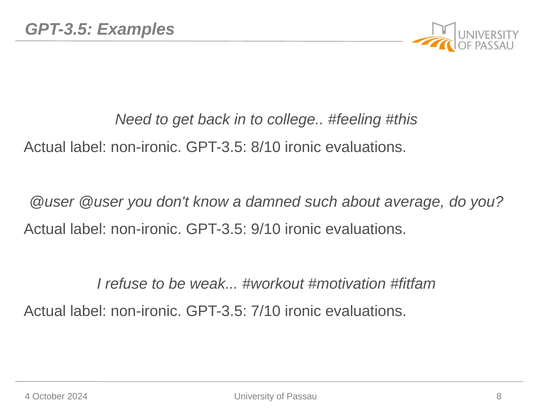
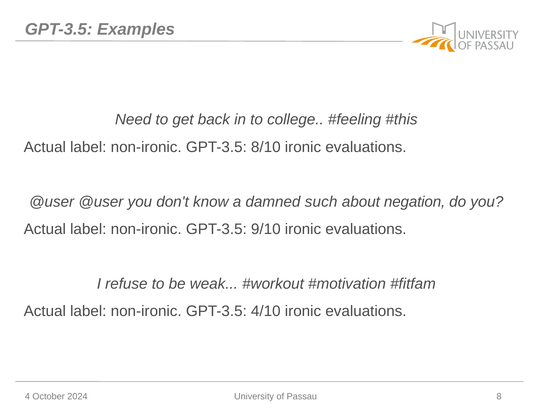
average: average -> negation (415, 202)
7/10: 7/10 -> 4/10 (266, 311)
